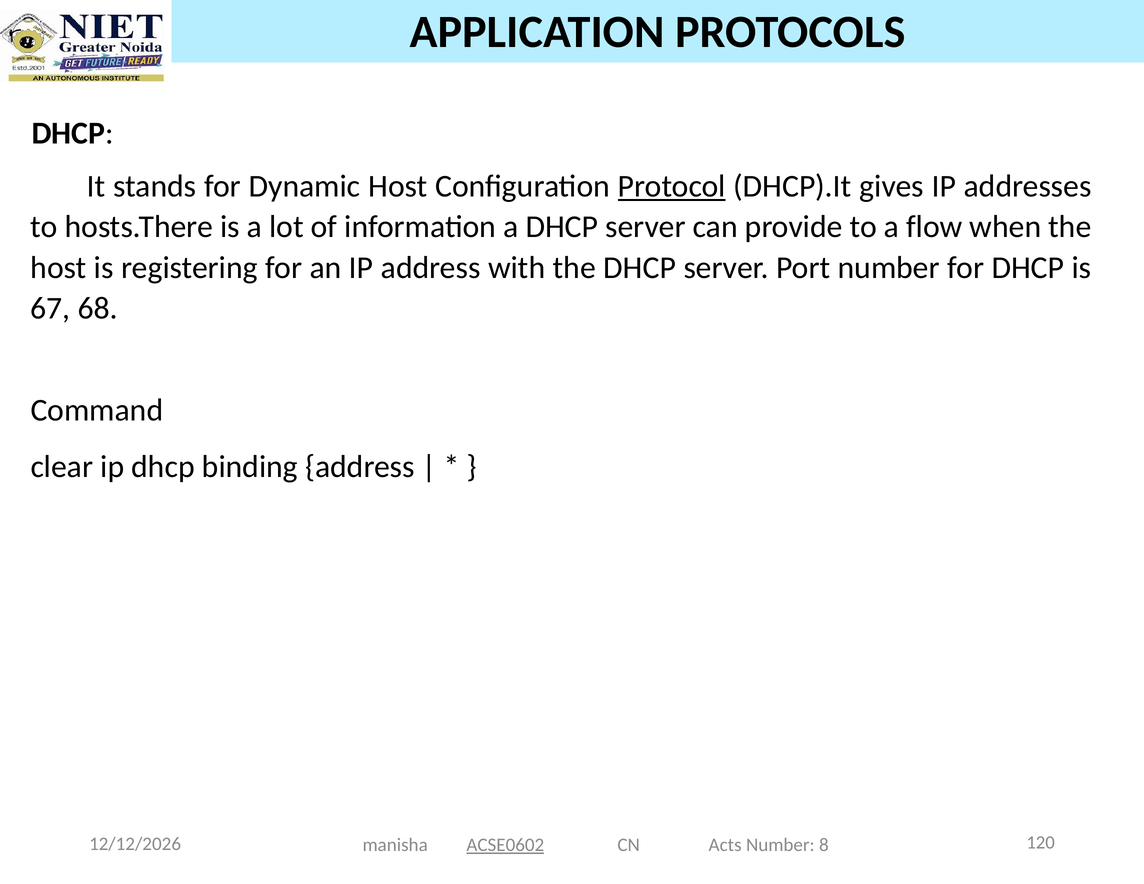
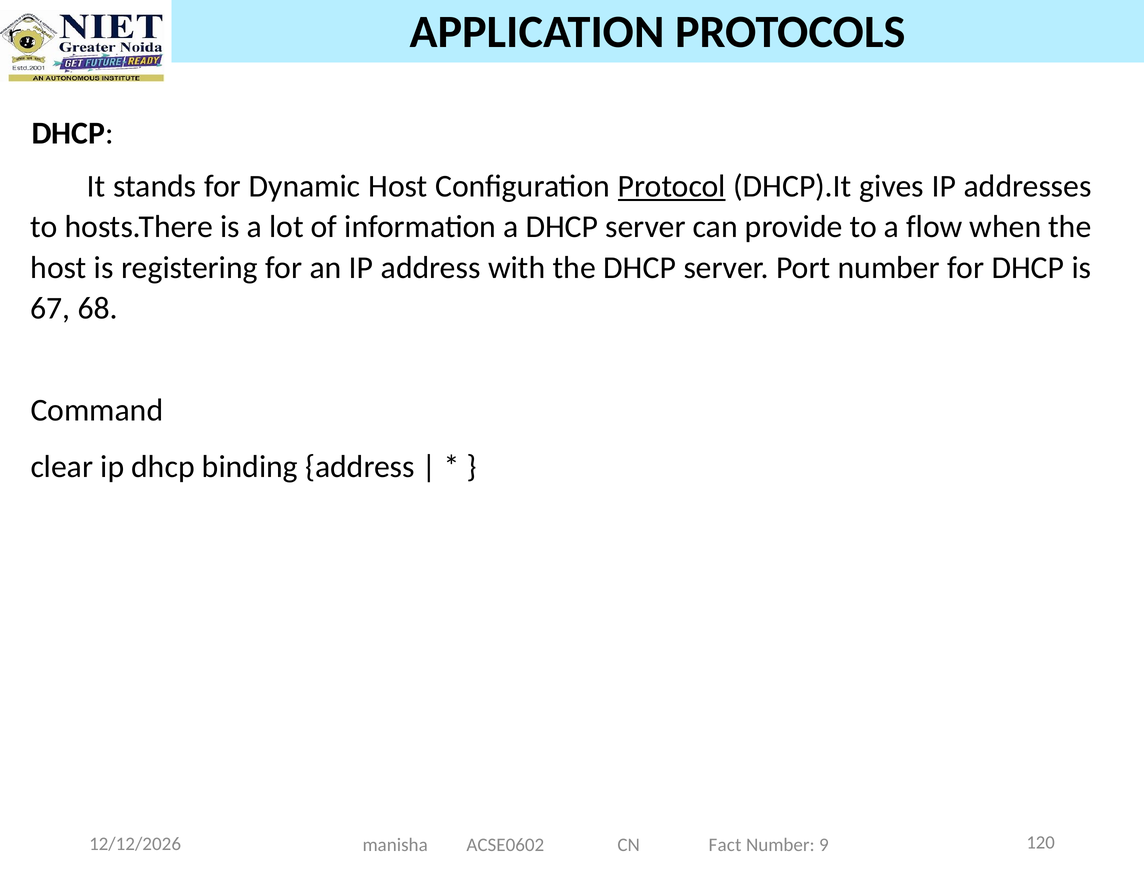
ACSE0602 underline: present -> none (505, 845)
Acts: Acts -> Fact (725, 845)
8: 8 -> 9 (824, 845)
